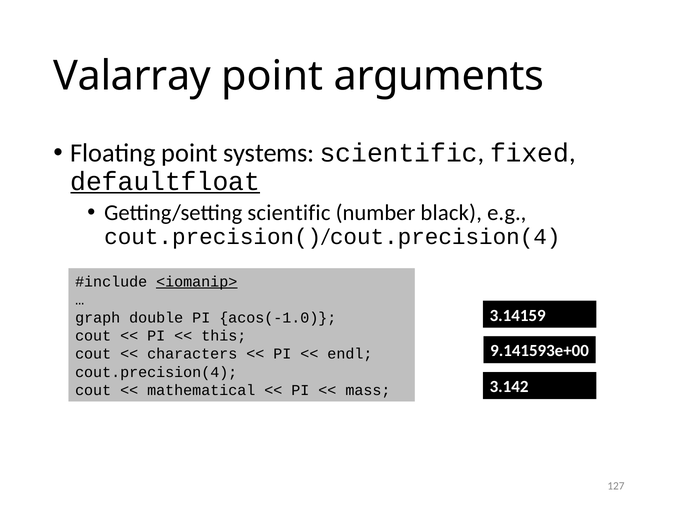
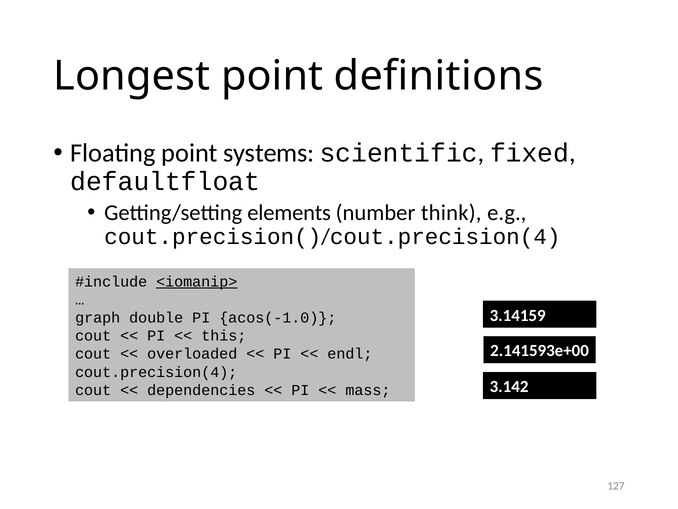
Valarray: Valarray -> Longest (132, 76)
arguments: arguments -> definitions (439, 76)
defaultfloat underline: present -> none (165, 181)
Getting/setting scientific: scientific -> elements (289, 212)
black: black -> think (451, 212)
9.141593e+00: 9.141593e+00 -> 2.141593e+00 (540, 350)
characters: characters -> overloaded (192, 354)
mathematical: mathematical -> dependencies (201, 390)
